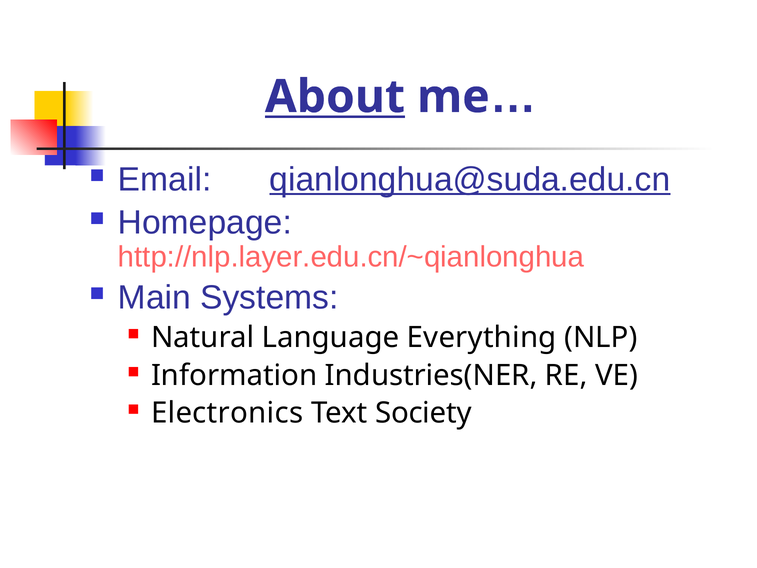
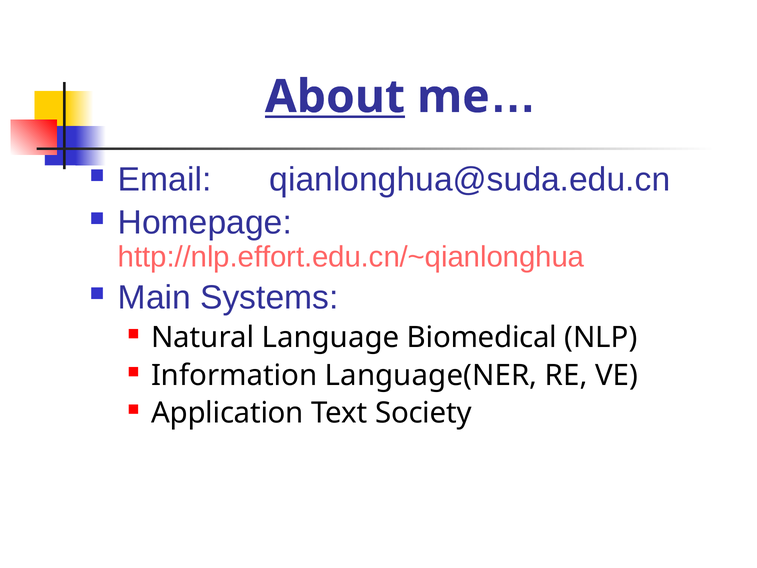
qianlonghua@suda.edu.cn underline: present -> none (470, 179)
http://nlp.layer.edu.cn/~qianlonghua: http://nlp.layer.edu.cn/~qianlonghua -> http://nlp.effort.edu.cn/~qianlonghua (351, 257)
Everything: Everything -> Biomedical (482, 337)
Industries(NER: Industries(NER -> Language(NER (431, 375)
Electronics: Electronics -> Application (227, 413)
